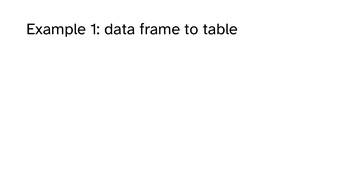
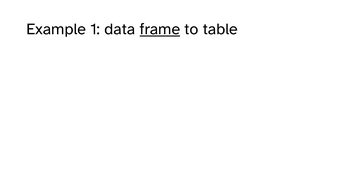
frame underline: none -> present (160, 29)
